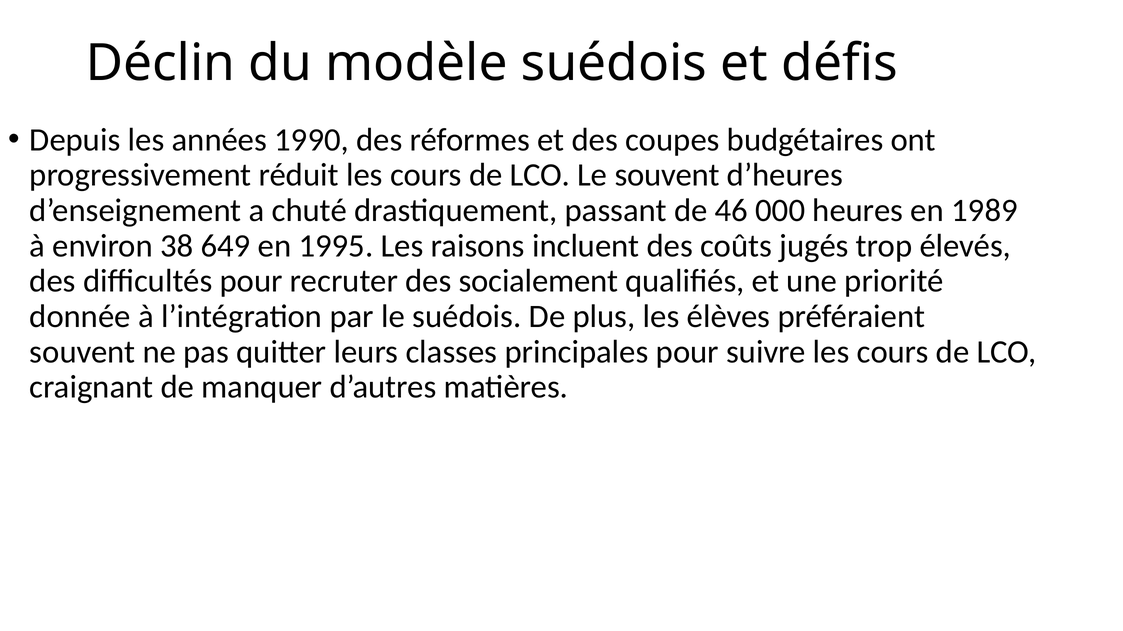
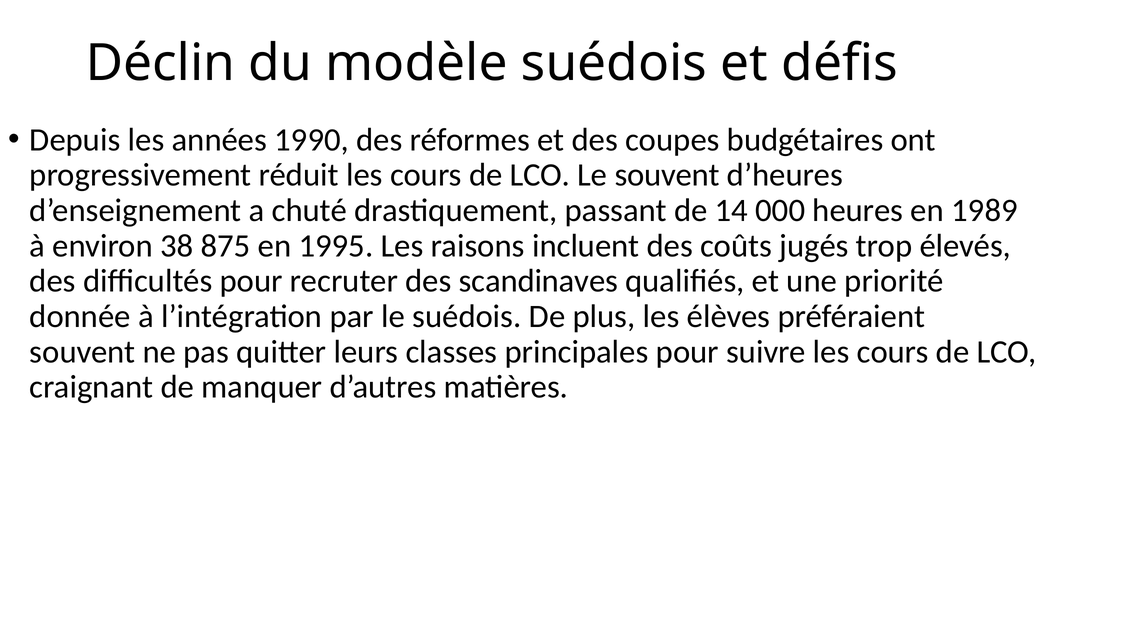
46: 46 -> 14 (731, 211)
649: 649 -> 875 (226, 246)
socialement: socialement -> scandinaves (538, 281)
